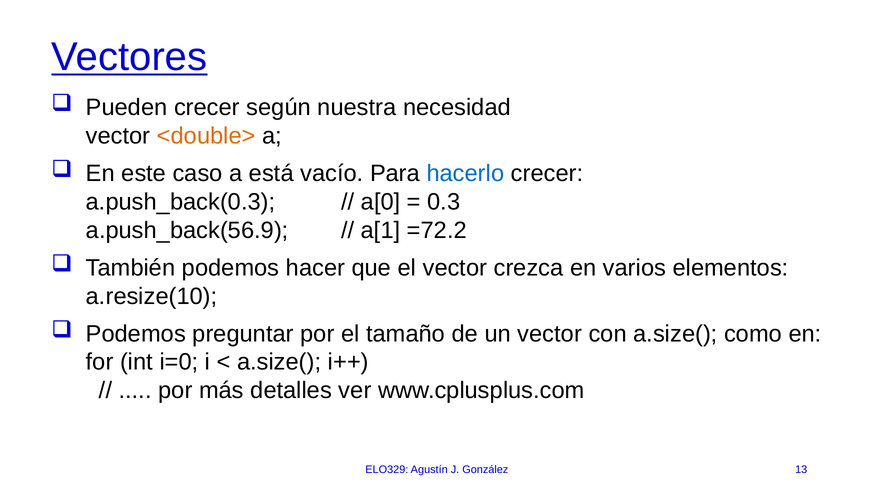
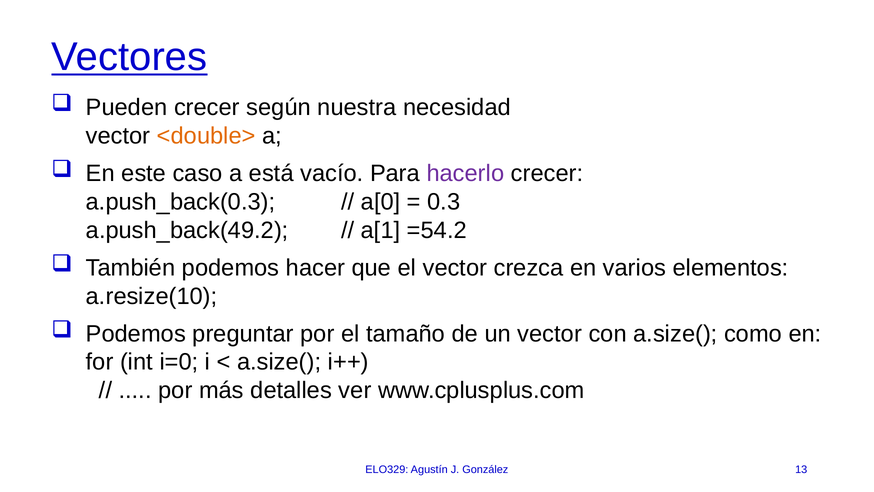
hacerlo colour: blue -> purple (465, 173)
a.push_back(56.9: a.push_back(56.9 -> a.push_back(49.2 (187, 230)
=72.2: =72.2 -> =54.2 (437, 230)
